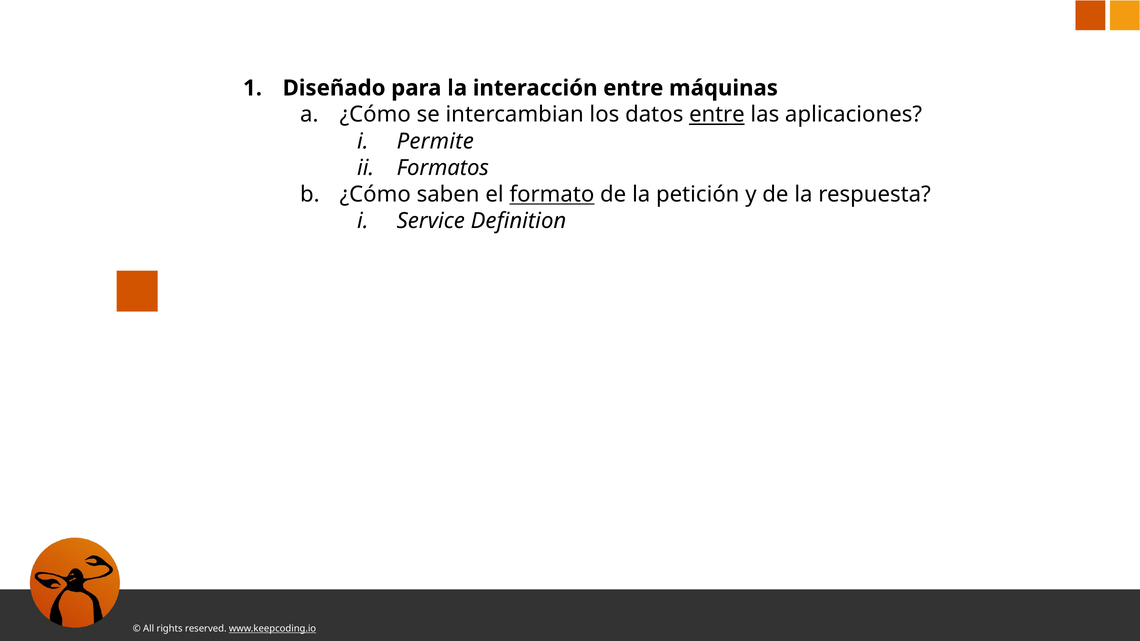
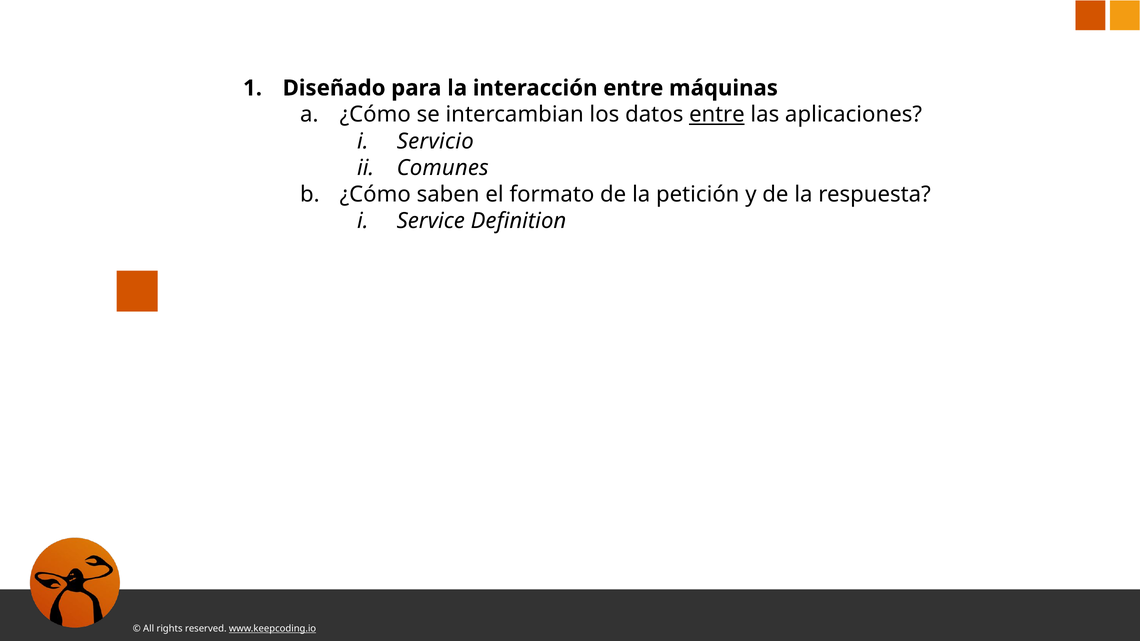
Permite: Permite -> Servicio (435, 141)
Formatos: Formatos -> Comunes (443, 168)
formato underline: present -> none (552, 195)
